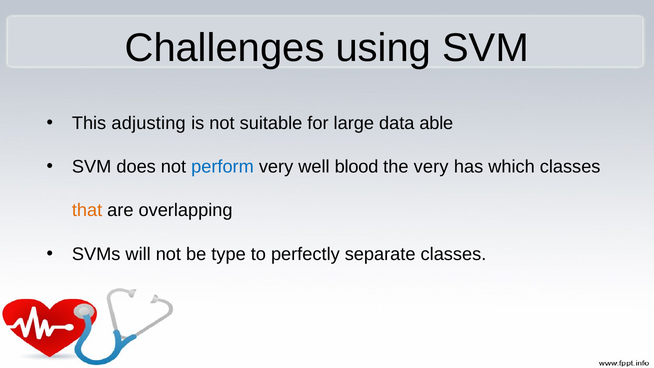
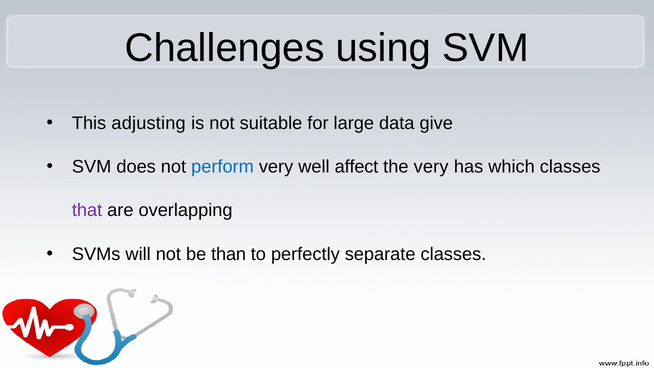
able: able -> give (436, 123)
blood: blood -> affect (356, 167)
that colour: orange -> purple (87, 210)
type: type -> than (229, 254)
